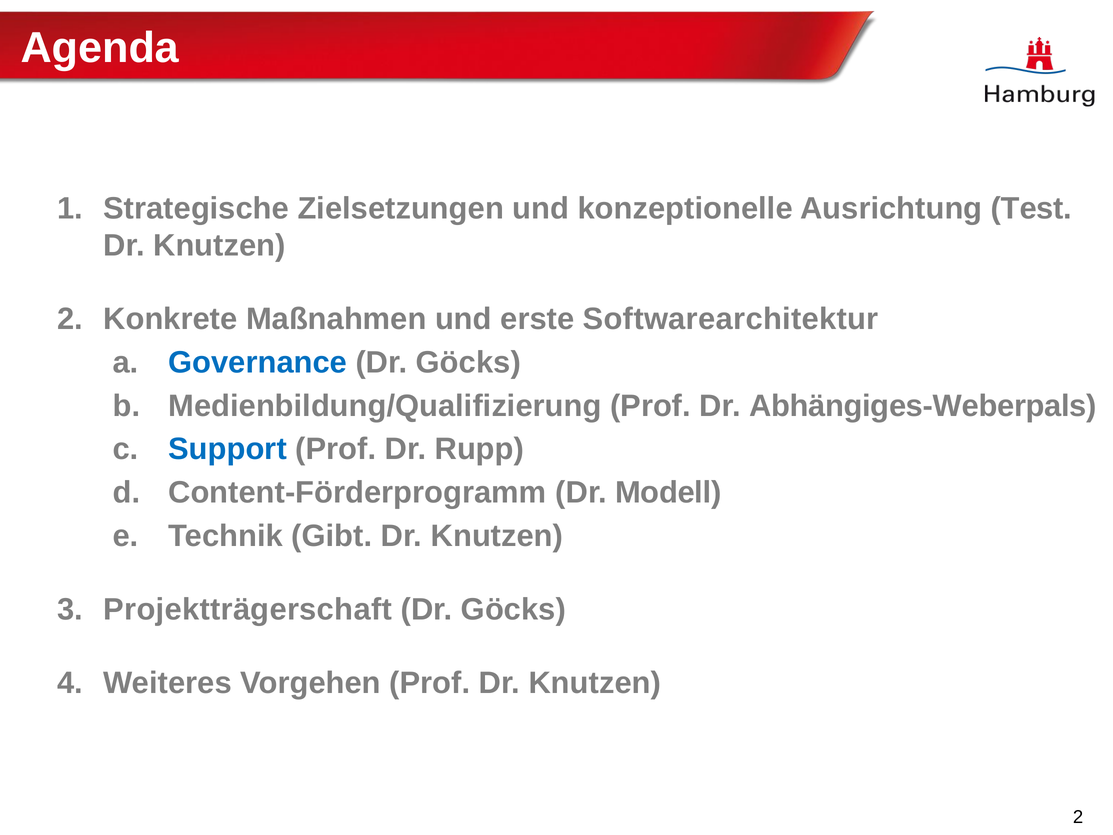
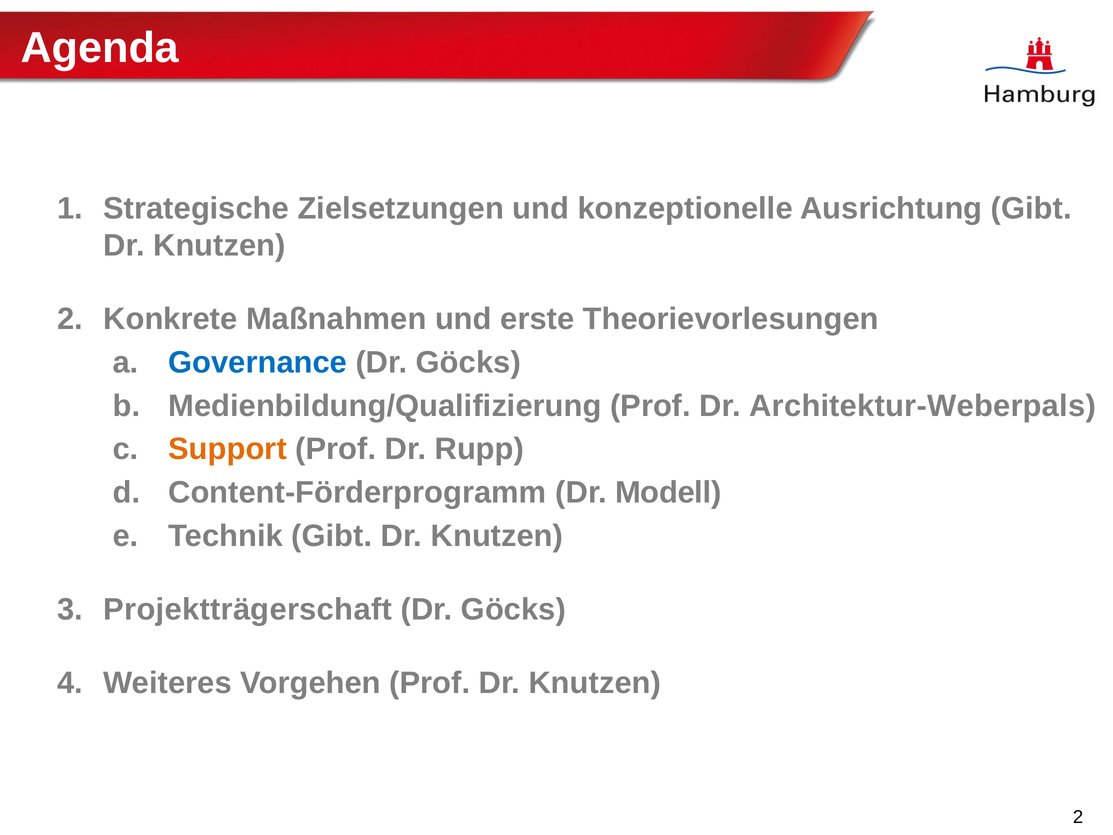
Ausrichtung Test: Test -> Gibt (1031, 208)
Softwarearchitektur: Softwarearchitektur -> Theorievorlesungen (731, 319)
Abhängiges-Weberpals: Abhängiges-Weberpals -> Architektur-Weberpals (923, 406)
Support colour: blue -> orange (228, 449)
